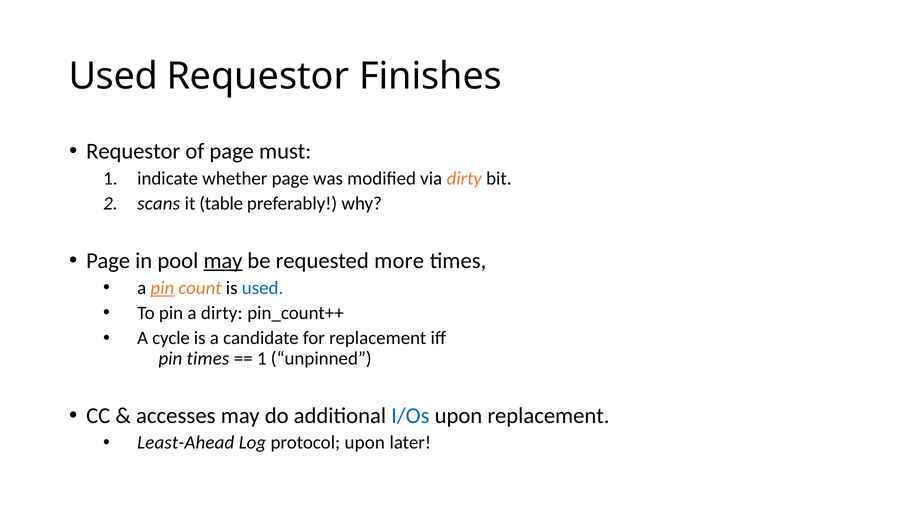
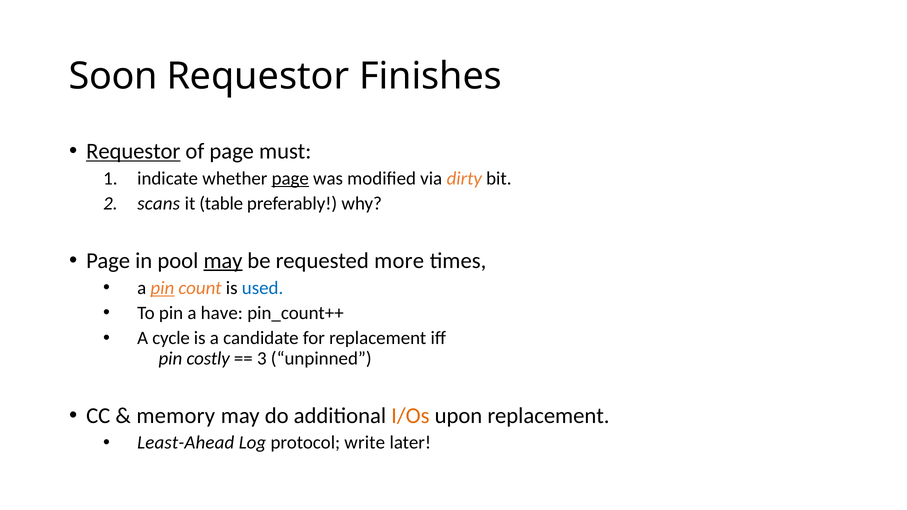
Used: Used -> Soon (113, 76)
Requestor underline: none -> present (133, 151)
page underline: none -> present (290, 179)
a dirty: dirty -> have (222, 313)
pin times: times -> costly (208, 359)
1: 1 -> 3 (262, 359)
accesses: accesses -> memory (176, 416)
I/Os colour: blue -> orange (410, 416)
protocol upon: upon -> write (365, 443)
